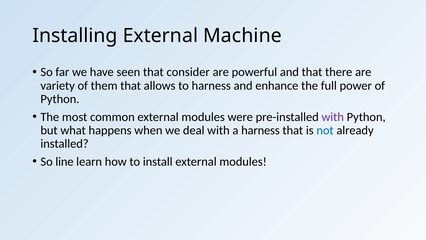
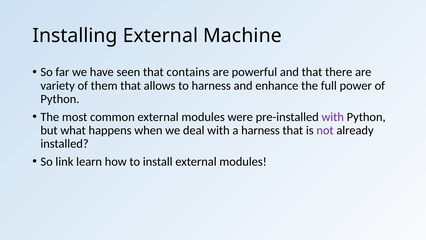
consider: consider -> contains (188, 72)
not colour: blue -> purple (325, 130)
line: line -> link (64, 161)
